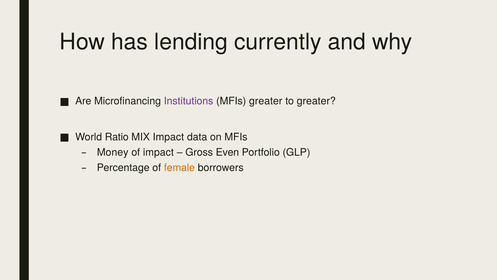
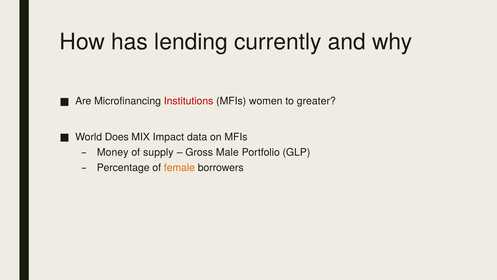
Institutions colour: purple -> red (189, 101)
MFIs greater: greater -> women (266, 101)
Ratio: Ratio -> Does (117, 137)
of impact: impact -> supply (158, 152)
Even: Even -> Male (227, 152)
